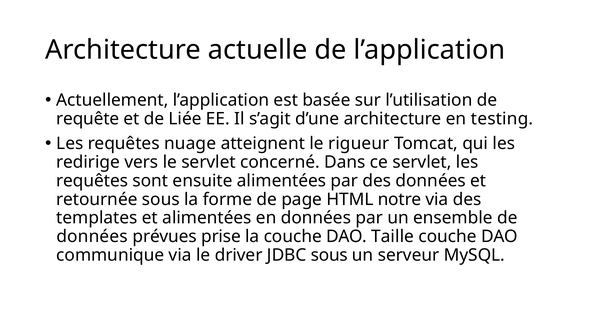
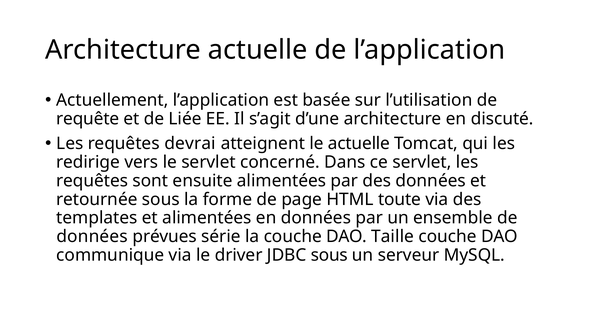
testing: testing -> discuté (502, 119)
nuage: nuage -> devrai (190, 144)
le rigueur: rigueur -> actuelle (359, 144)
notre: notre -> toute (400, 200)
prise: prise -> série (221, 237)
